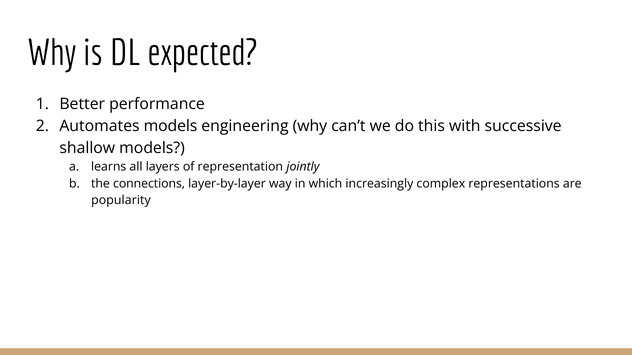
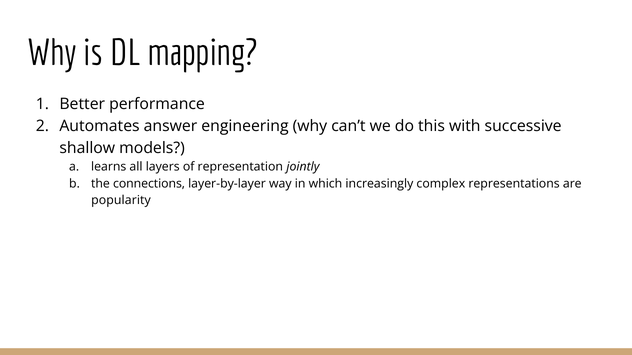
expected: expected -> mapping (203, 53)
Automates models: models -> answer (170, 126)
